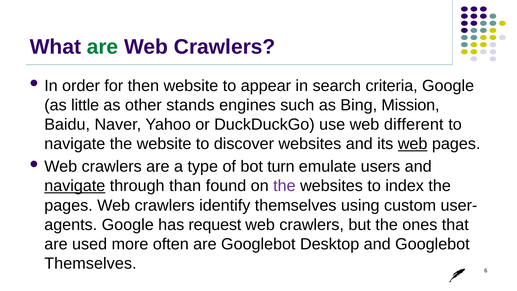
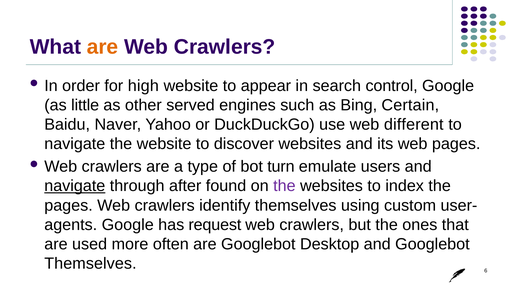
are colour: green -> orange (103, 47)
then: then -> high (143, 86)
criteria: criteria -> control (392, 86)
stands: stands -> served (190, 105)
Mission: Mission -> Certain (410, 105)
web underline: present -> none (413, 144)
than: than -> after (185, 186)
